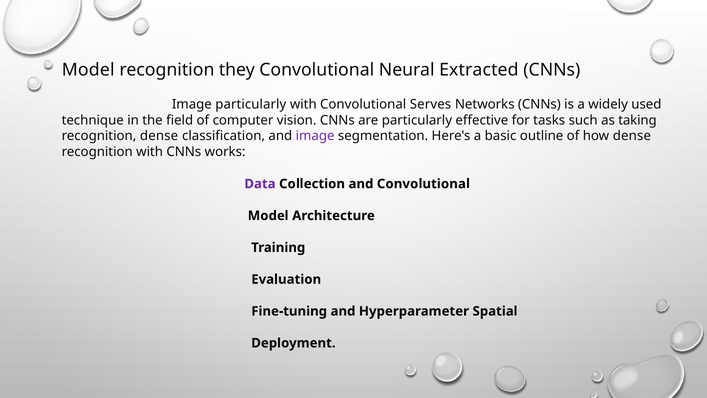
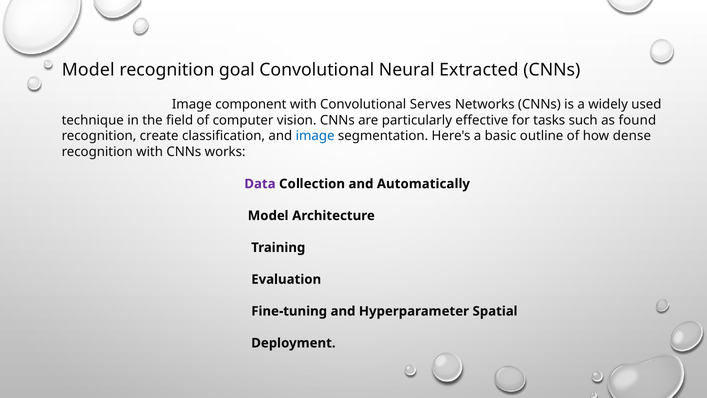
they: they -> goal (237, 70)
Image particularly: particularly -> component (251, 104)
taking: taking -> found (637, 120)
recognition dense: dense -> create (159, 136)
image colour: purple -> blue (315, 136)
and Convolutional: Convolutional -> Automatically (423, 184)
